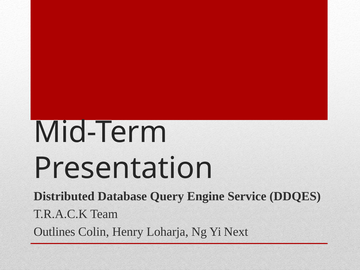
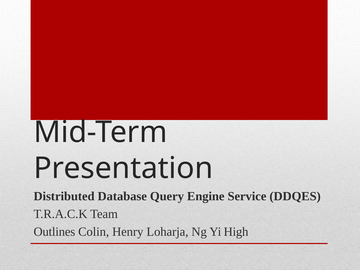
Next: Next -> High (236, 232)
